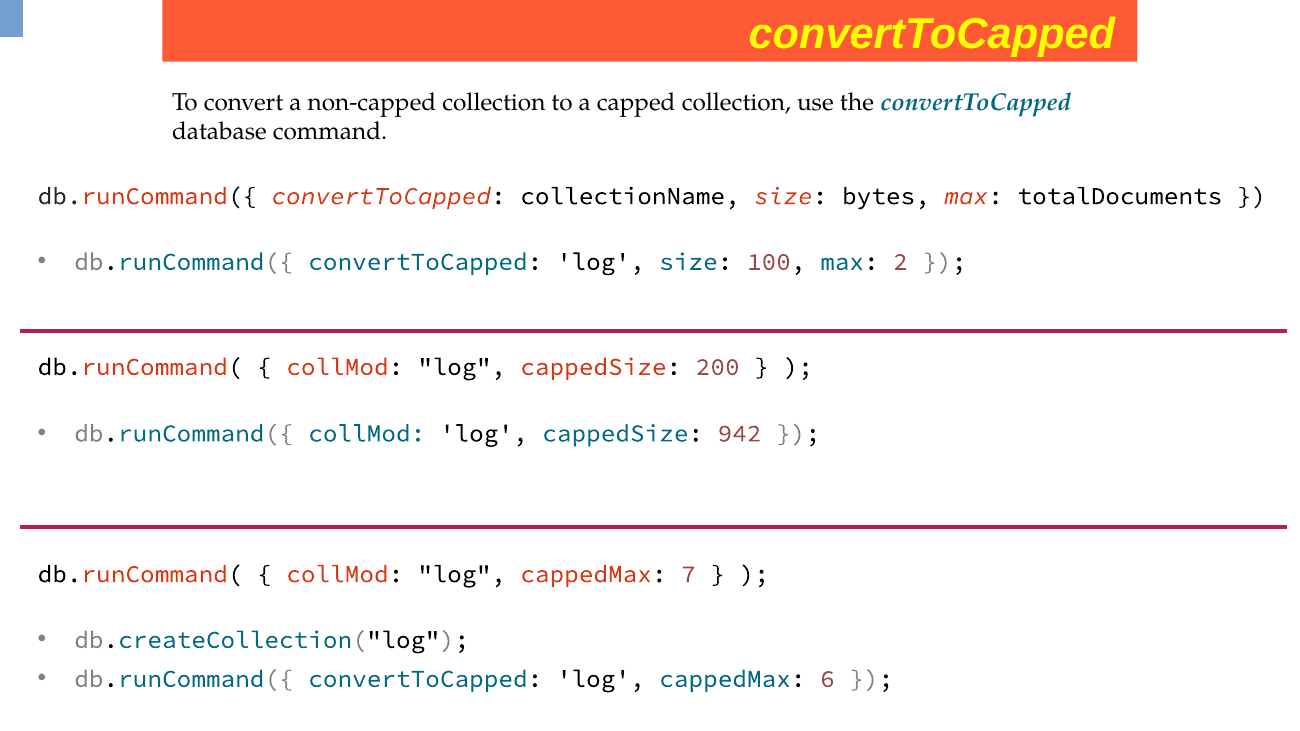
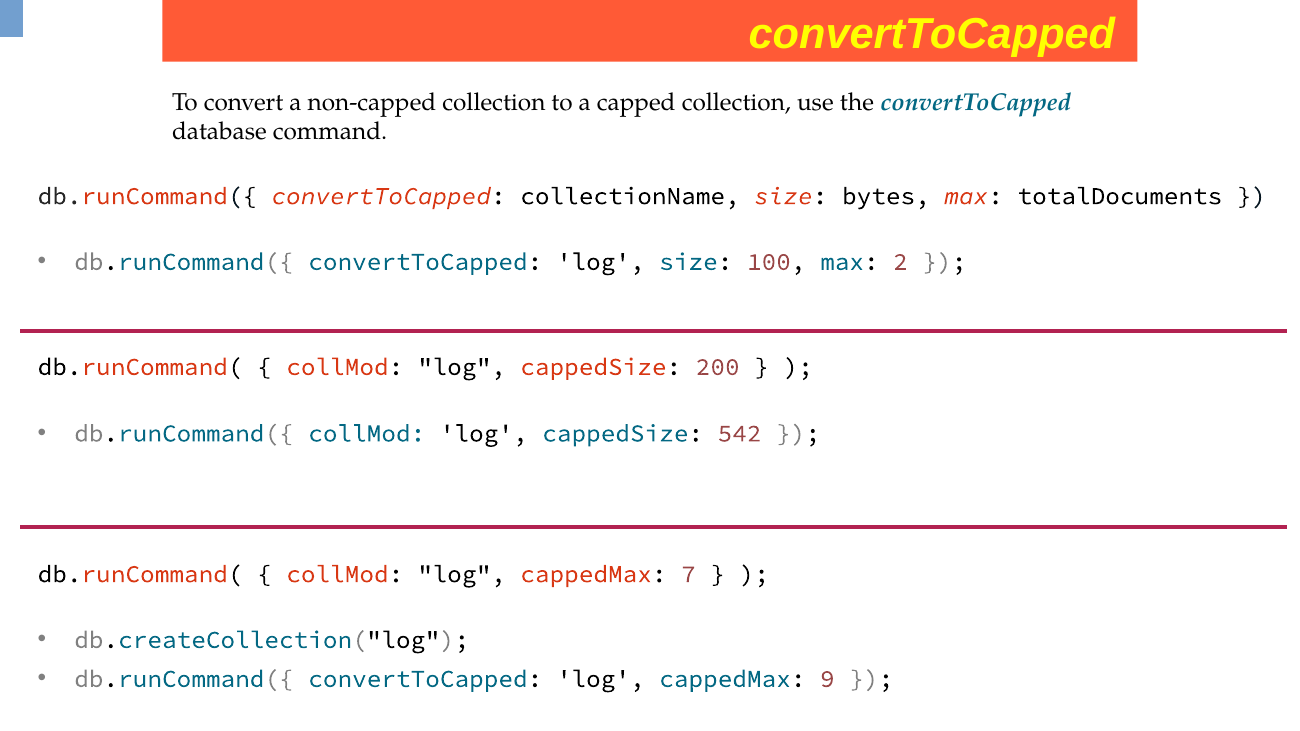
942: 942 -> 542 (740, 434)
6: 6 -> 9 (827, 679)
